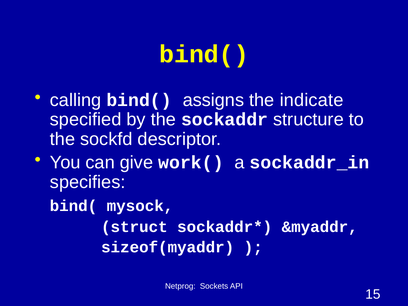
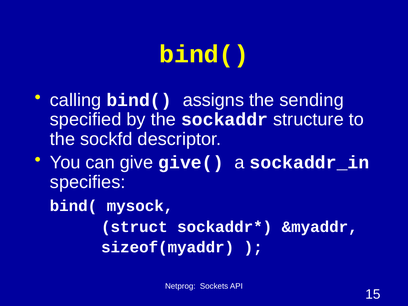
indicate: indicate -> sending (312, 100)
work(: work( -> give( (191, 162)
